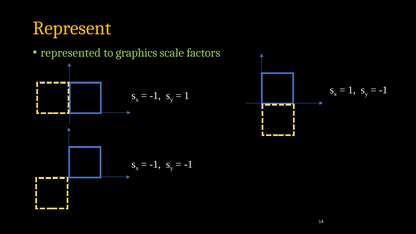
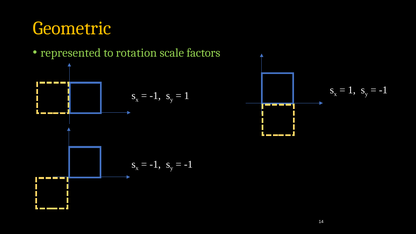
Represent: Represent -> Geometric (72, 28)
graphics: graphics -> rotation (136, 53)
